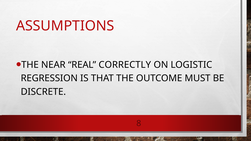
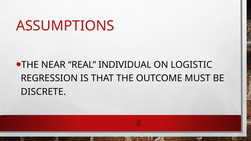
CORRECTLY: CORRECTLY -> INDIVIDUAL (125, 65)
